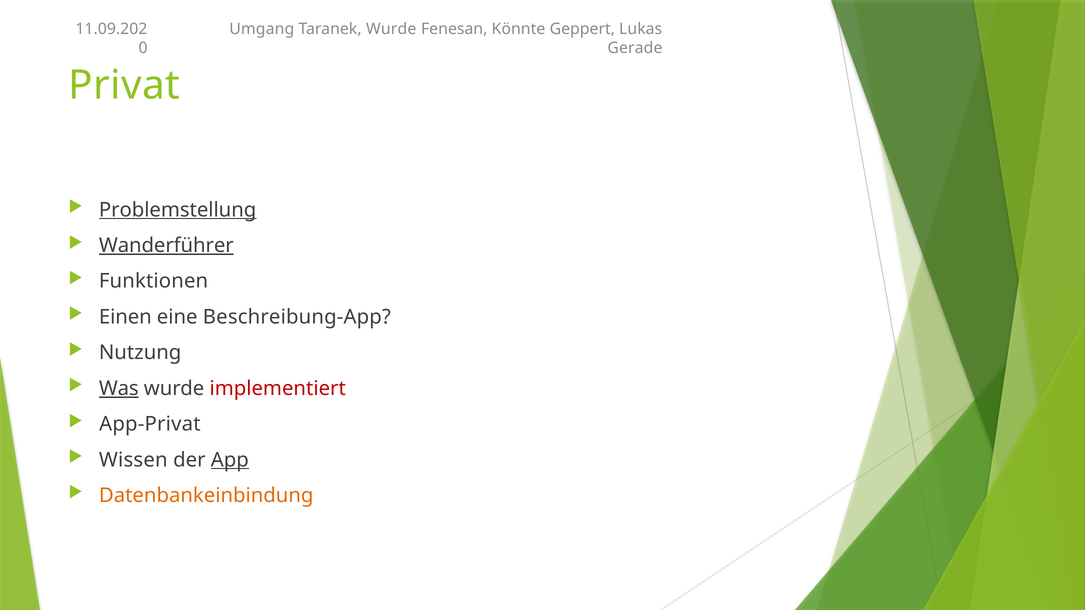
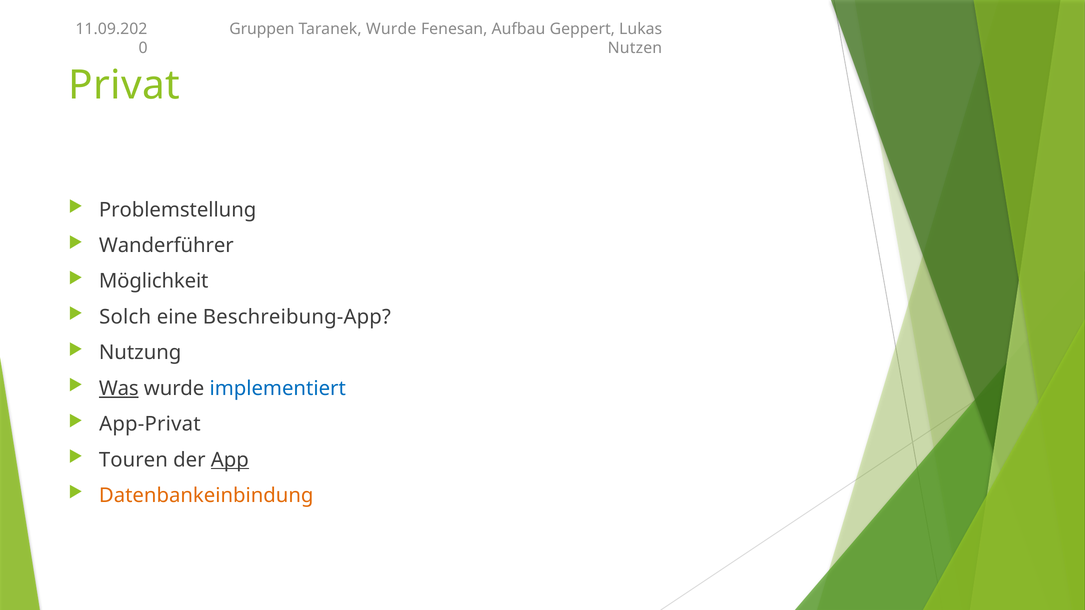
Umgang: Umgang -> Gruppen (262, 29)
Könnte: Könnte -> Aufbau (518, 29)
Gerade: Gerade -> Nutzen (635, 48)
Problemstellung underline: present -> none (178, 210)
Wanderführer underline: present -> none (166, 246)
Funktionen: Funktionen -> Möglichkeit (154, 281)
Einen: Einen -> Solch (125, 317)
implementiert colour: red -> blue (278, 389)
Wissen: Wissen -> Touren (133, 460)
